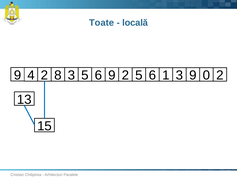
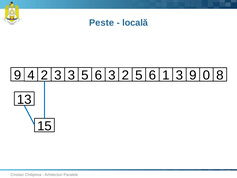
Toate: Toate -> Peste (102, 23)
2 8: 8 -> 3 (58, 75)
6 9: 9 -> 3 (112, 75)
0 2: 2 -> 8 (220, 75)
